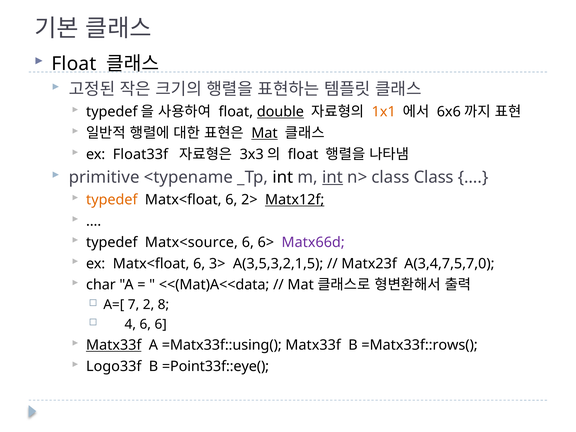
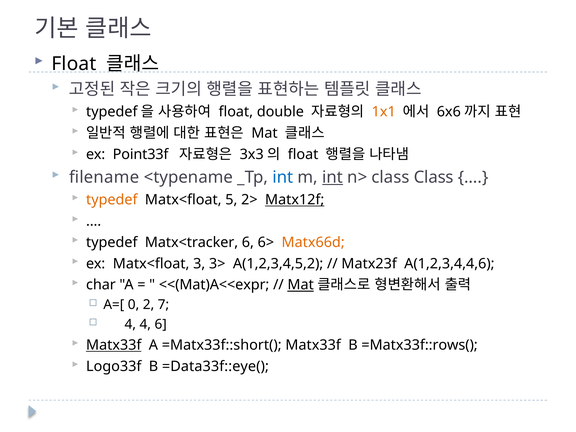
double underline: present -> none (280, 112)
Mat underline: present -> none (265, 133)
Float33f: Float33f -> Point33f (141, 154)
primitive: primitive -> filename (104, 177)
int colour: black -> blue (283, 177)
6: 6 -> 5 (231, 200)
Matx<source: Matx<source -> Matx<tracker (192, 242)
Matx66d colour: purple -> orange (313, 242)
ex Matx<float 6: 6 -> 3 (199, 264)
A(3,5,3,2,1,5: A(3,5,3,2,1,5 -> A(1,2,3,4,5,2 (278, 264)
A(3,4,7,5,7,0: A(3,4,7,5,7,0 -> A(1,2,3,4,4,6 (449, 264)
<<(Mat)A<<data: <<(Mat)A<<data -> <<(Mat)A<<expr (214, 285)
Mat underline: none -> present (301, 285)
7: 7 -> 0 (134, 305)
8: 8 -> 7 (163, 305)
4 6: 6 -> 4 (145, 324)
=Matx33f::using(: =Matx33f::using( -> =Matx33f::short( (222, 345)
=Point33f::eye(: =Point33f::eye( -> =Data33f::eye( (215, 366)
